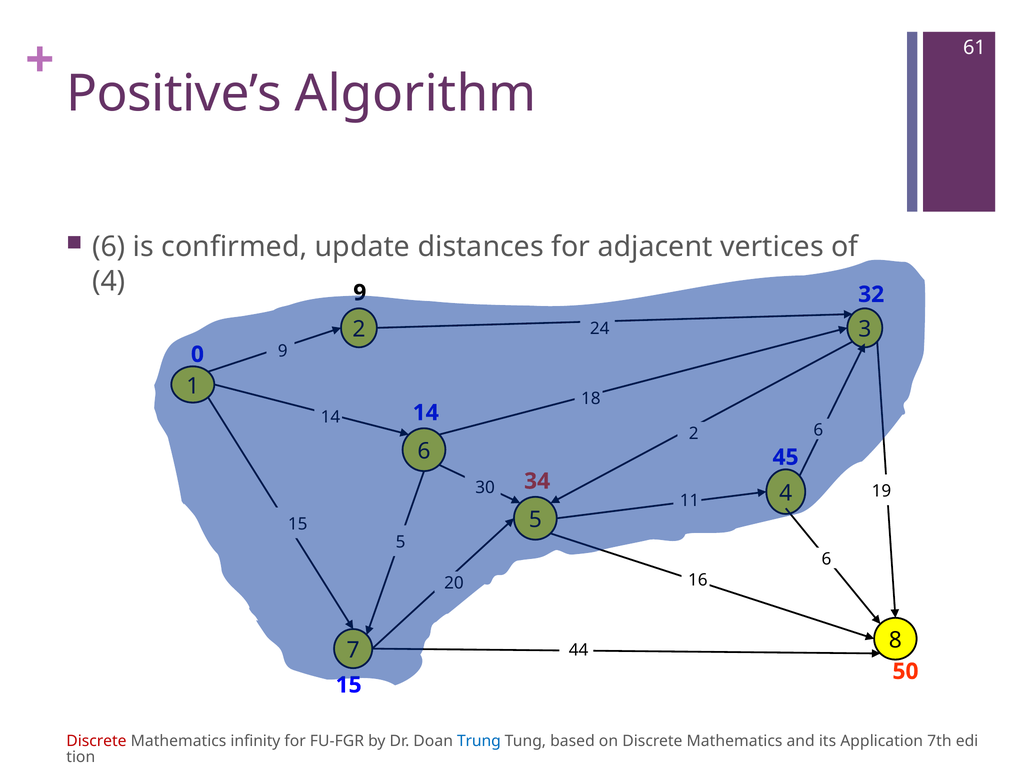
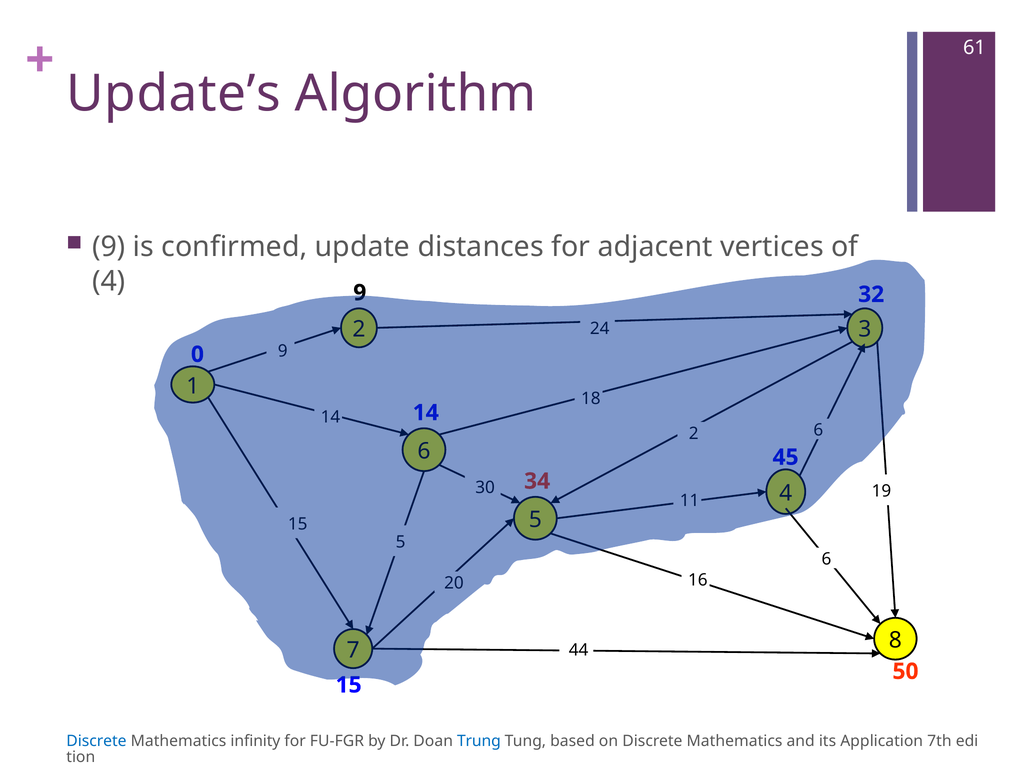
Positive’s: Positive’s -> Update’s (174, 94)
6: 6 -> 9 (109, 247)
Discrete colour: red -> blue (96, 741)
